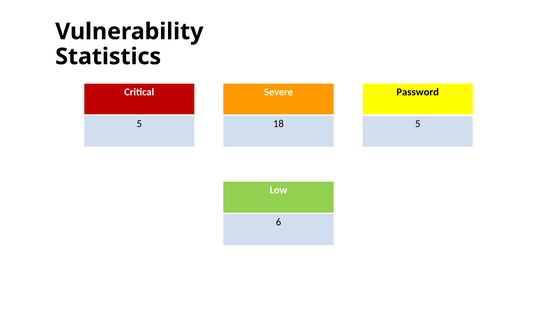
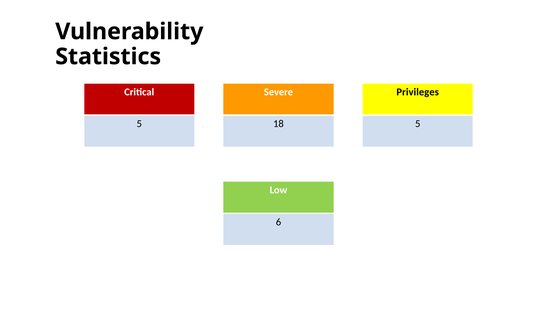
Password: Password -> Privileges (418, 92)
